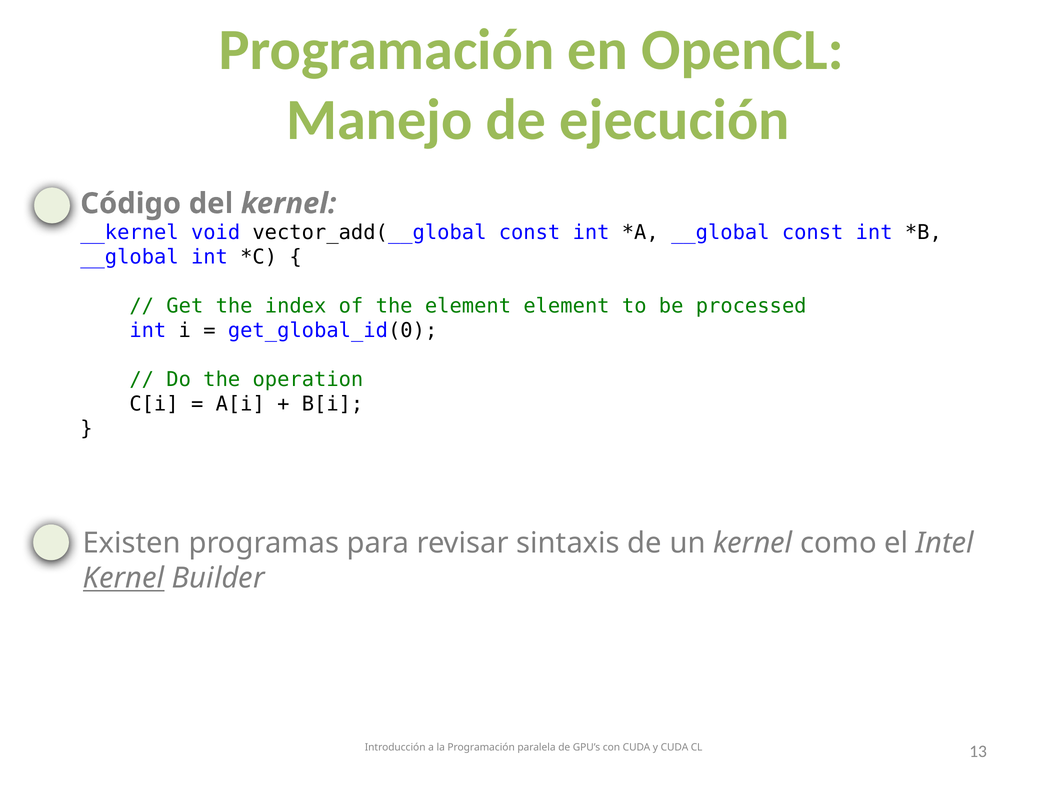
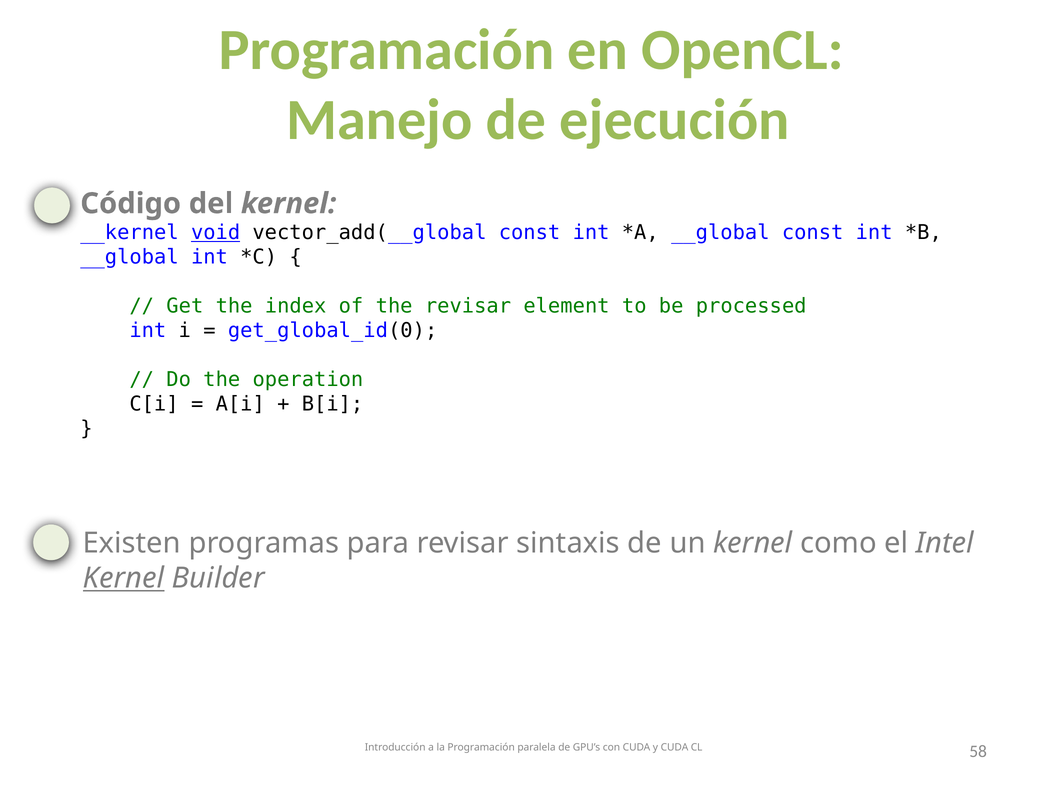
void underline: none -> present (216, 233)
the element: element -> revisar (468, 306)
13: 13 -> 58 (978, 752)
